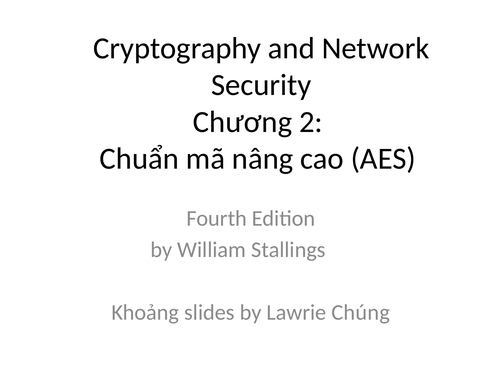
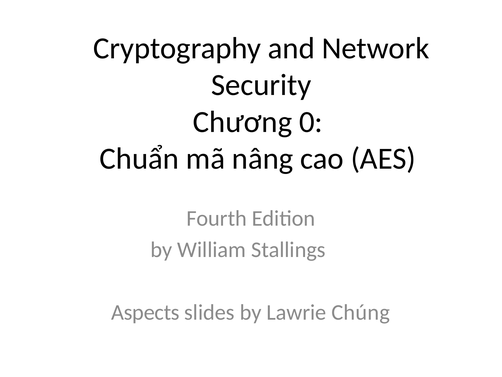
2: 2 -> 0 (311, 122)
Khoảng: Khoảng -> Aspects (145, 312)
